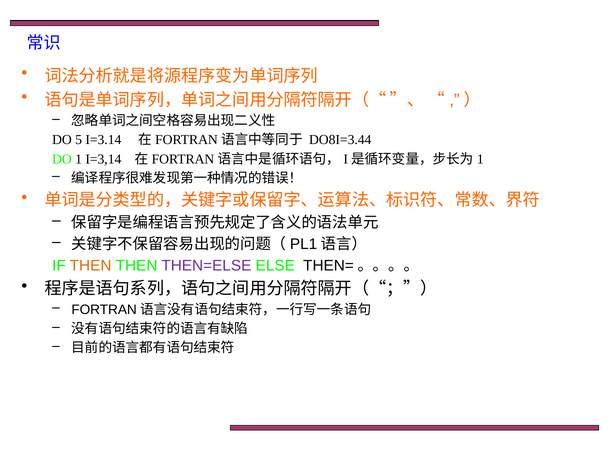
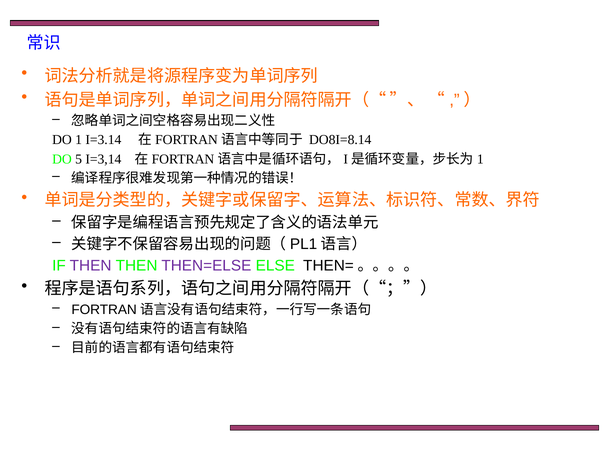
5: 5 -> 1 (79, 140)
DO8I=3.44: DO8I=3.44 -> DO8I=8.14 (340, 140)
1: 1 -> 5 (79, 159)
THEN colour: orange -> purple (91, 265)
